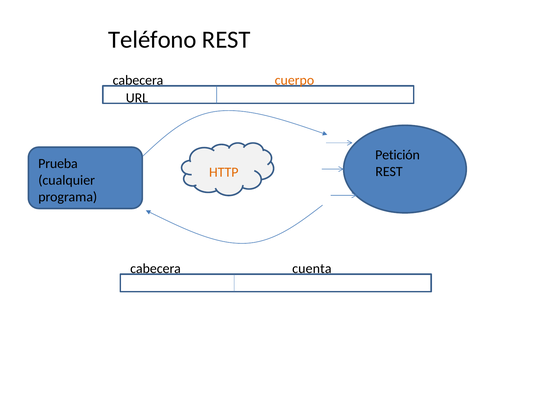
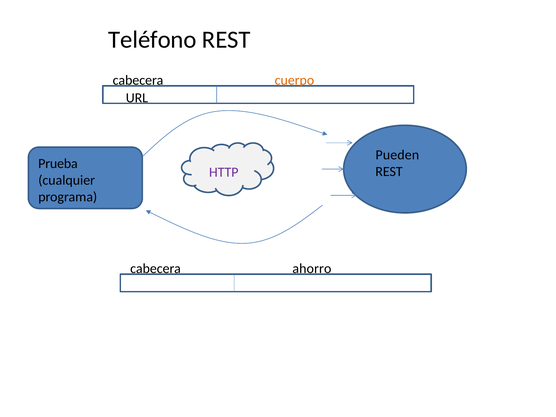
Petición: Petición -> Pueden (397, 155)
HTTP colour: orange -> purple (224, 172)
cuenta: cuenta -> ahorro (312, 269)
